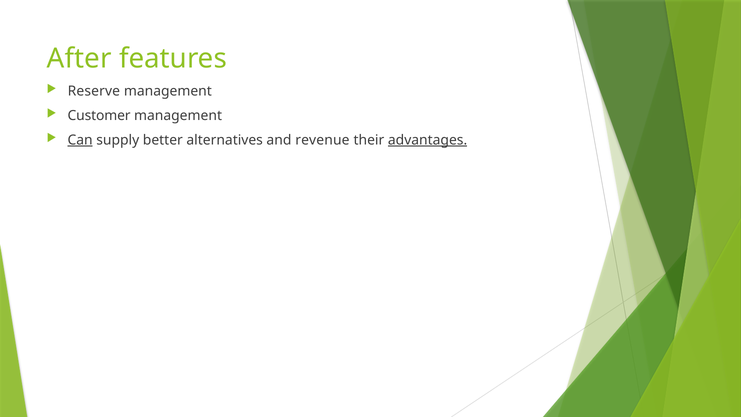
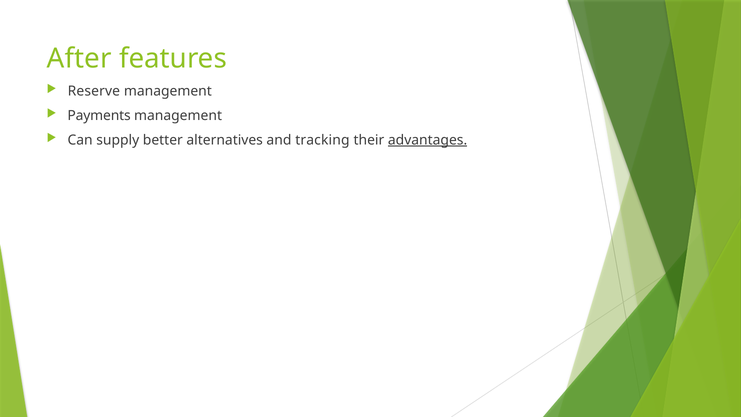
Customer: Customer -> Payments (99, 116)
Can underline: present -> none (80, 140)
revenue: revenue -> tracking (322, 140)
